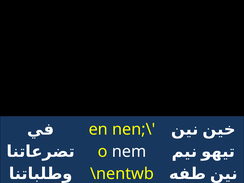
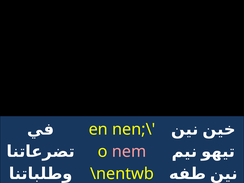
nem colour: white -> pink (129, 151)
